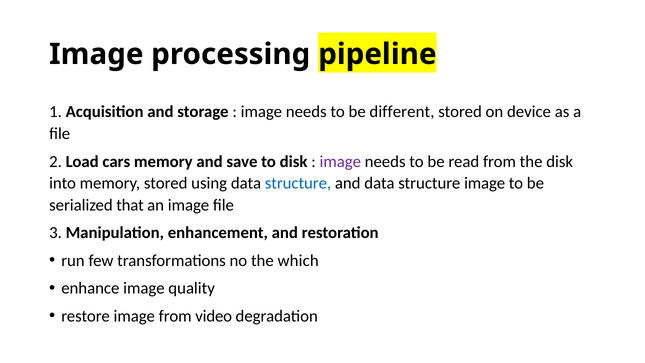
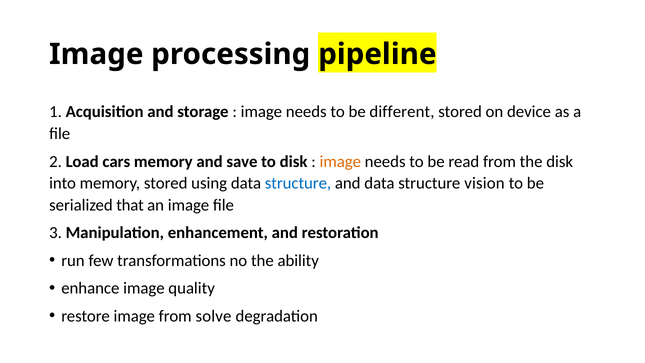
image colour: purple -> orange (340, 161)
structure image: image -> vision (484, 183)
which: which -> ability (298, 260)
video: video -> solve (214, 316)
